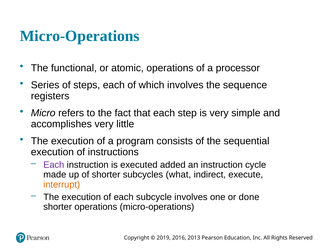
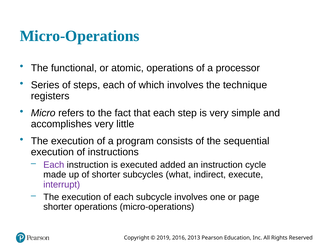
sequence: sequence -> technique (245, 85)
interrupt colour: orange -> purple (62, 184)
done: done -> page (249, 197)
